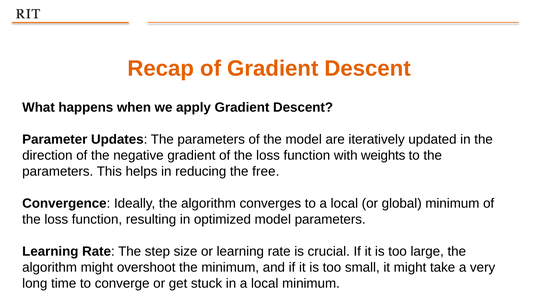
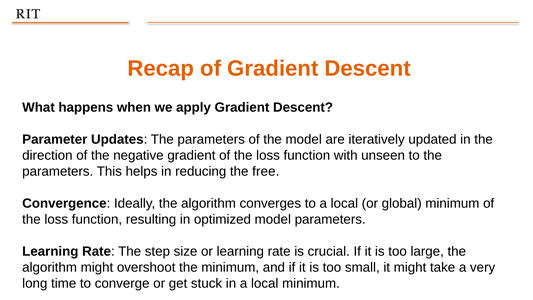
weights: weights -> unseen (383, 155)
